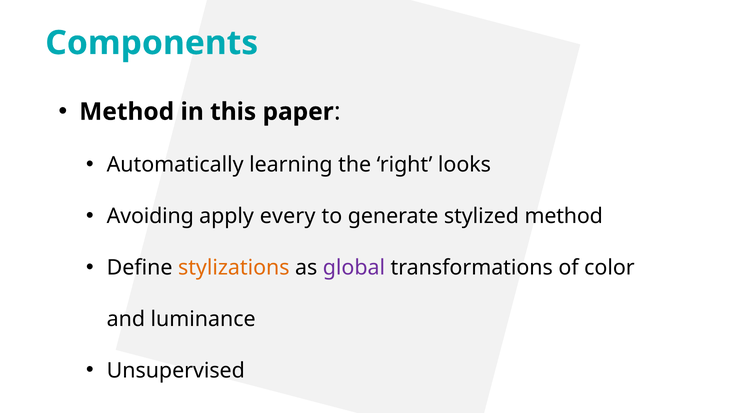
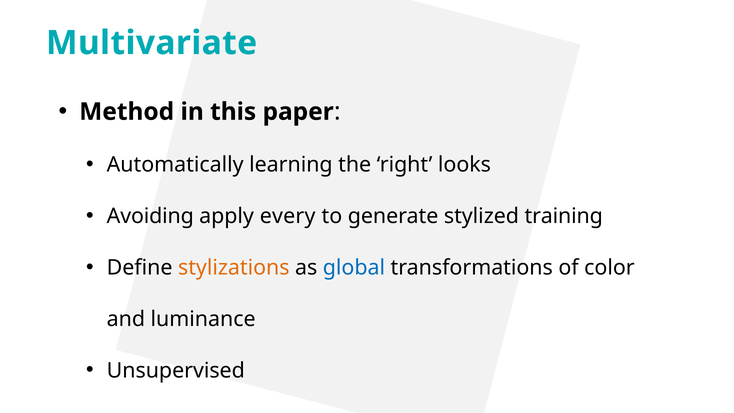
Components: Components -> Multivariate (152, 43)
stylized method: method -> training (564, 216)
global colour: purple -> blue (354, 268)
